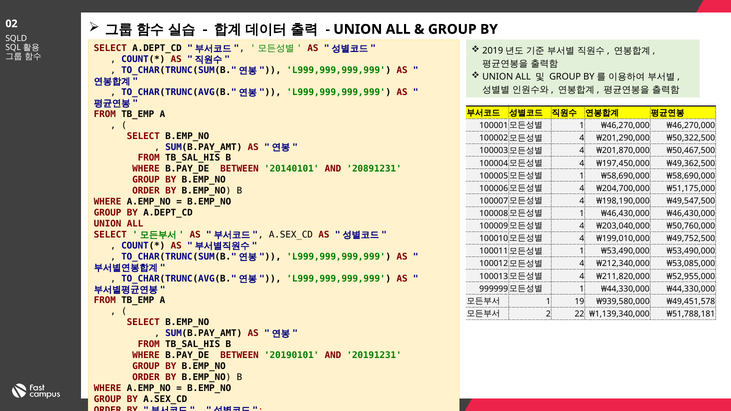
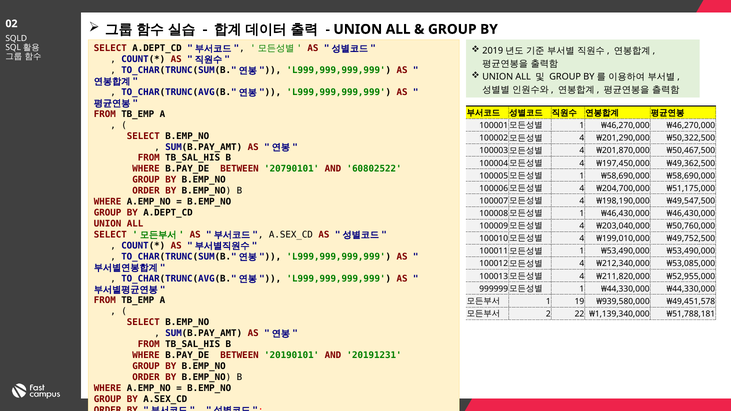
20140101: 20140101 -> 20790101 (292, 169)
20891231: 20891231 -> 60802522 (374, 169)
